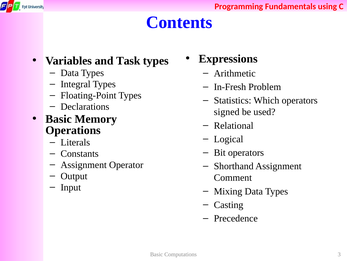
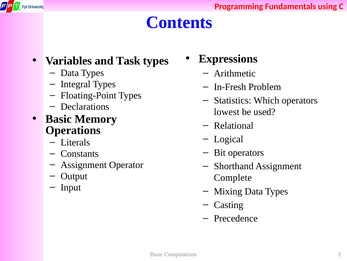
signed: signed -> lowest (227, 112)
Comment: Comment -> Complete (233, 177)
